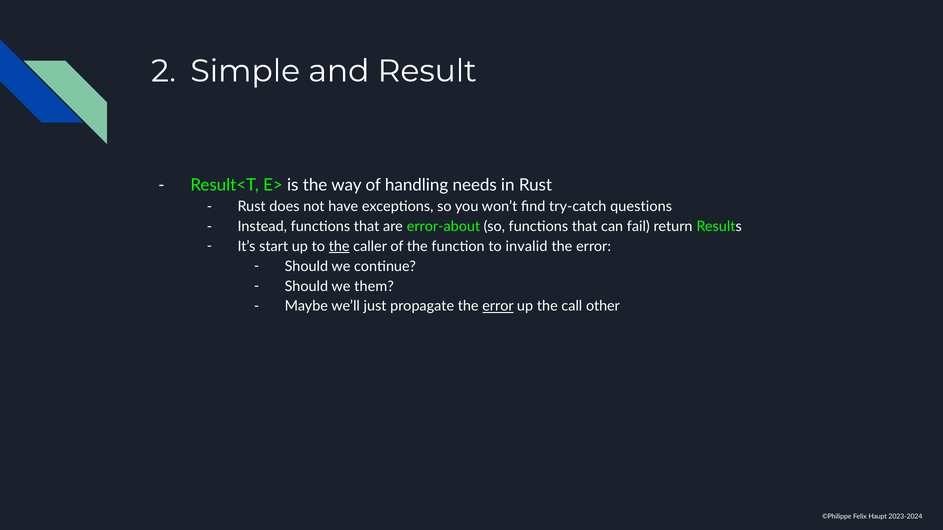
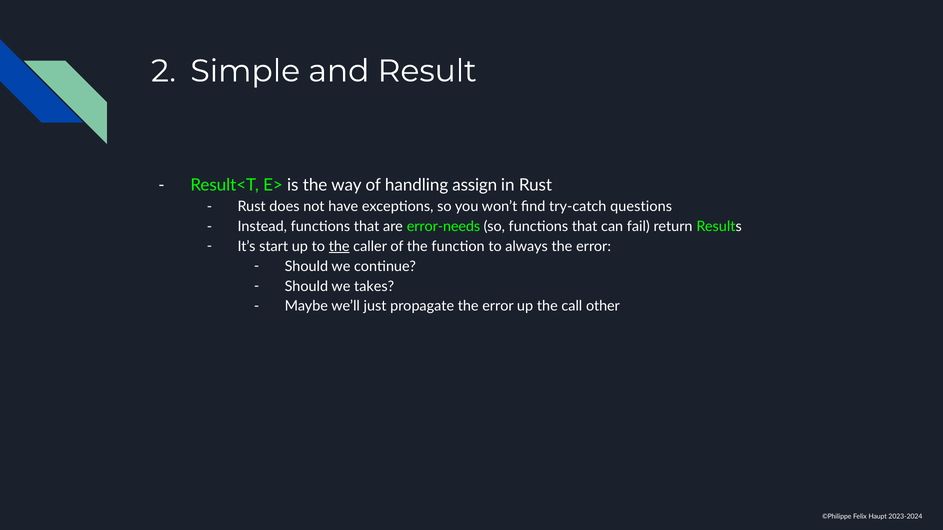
needs: needs -> assign (475, 185)
error-about: error-about -> error-needs (443, 227)
invalid: invalid -> always (527, 247)
them: them -> takes (374, 287)
error underline: present -> none (498, 306)
